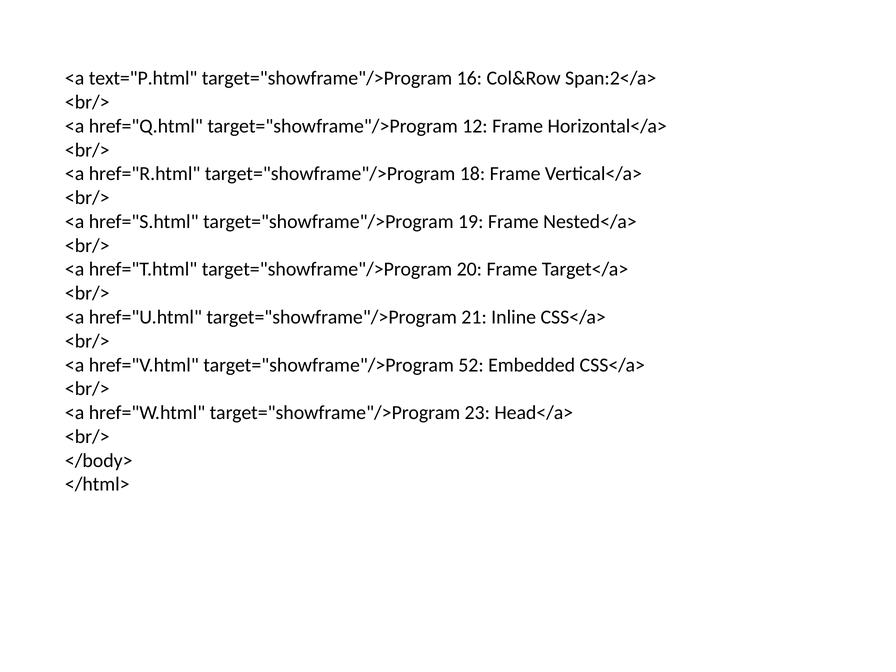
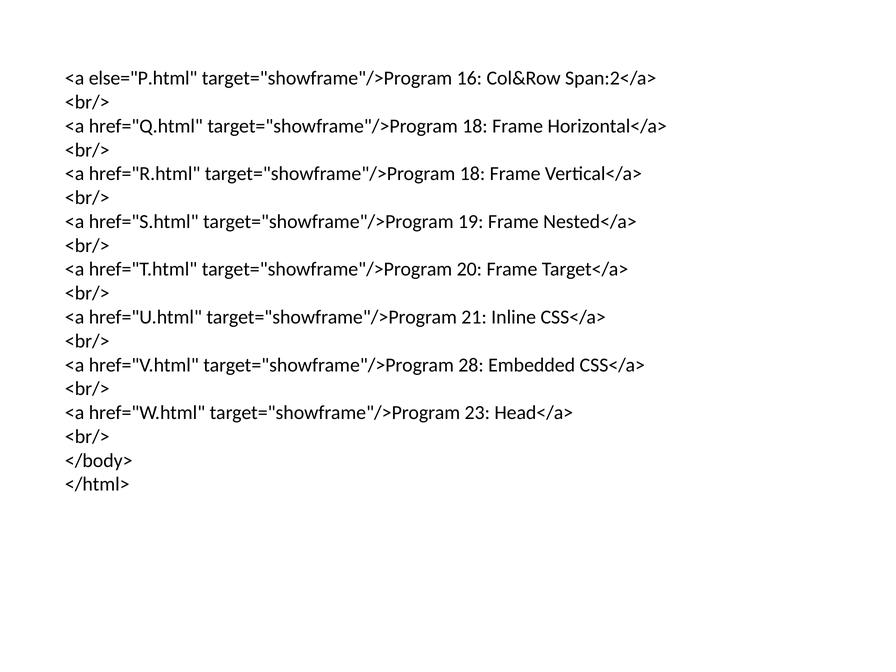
text="P.html: text="P.html -> else="P.html (143, 78)
href="Q.html target="showframe"/>Program 12: 12 -> 18 (475, 126)
52: 52 -> 28 (471, 365)
